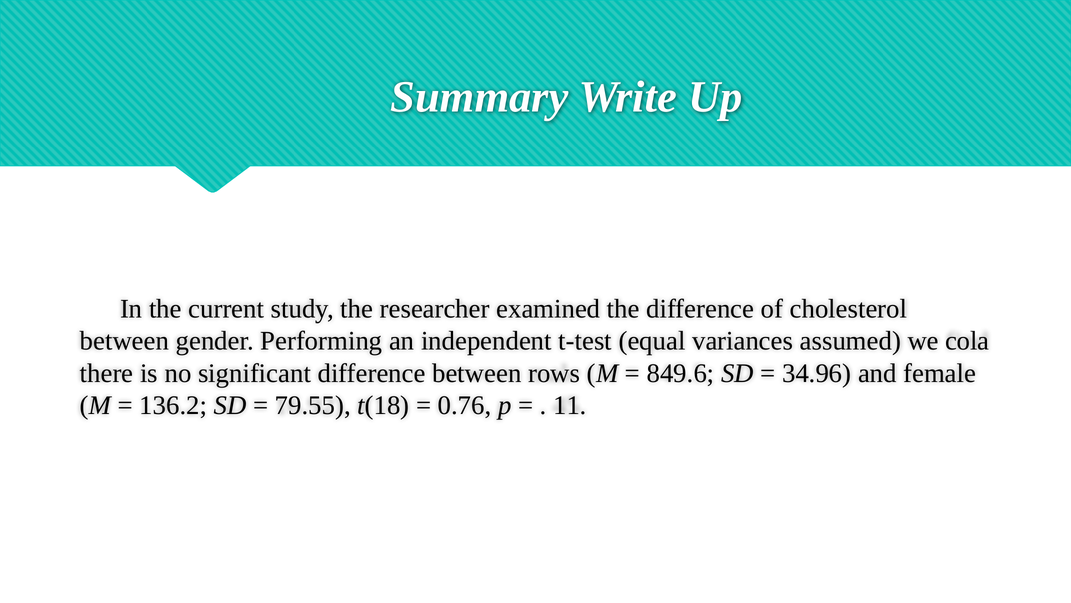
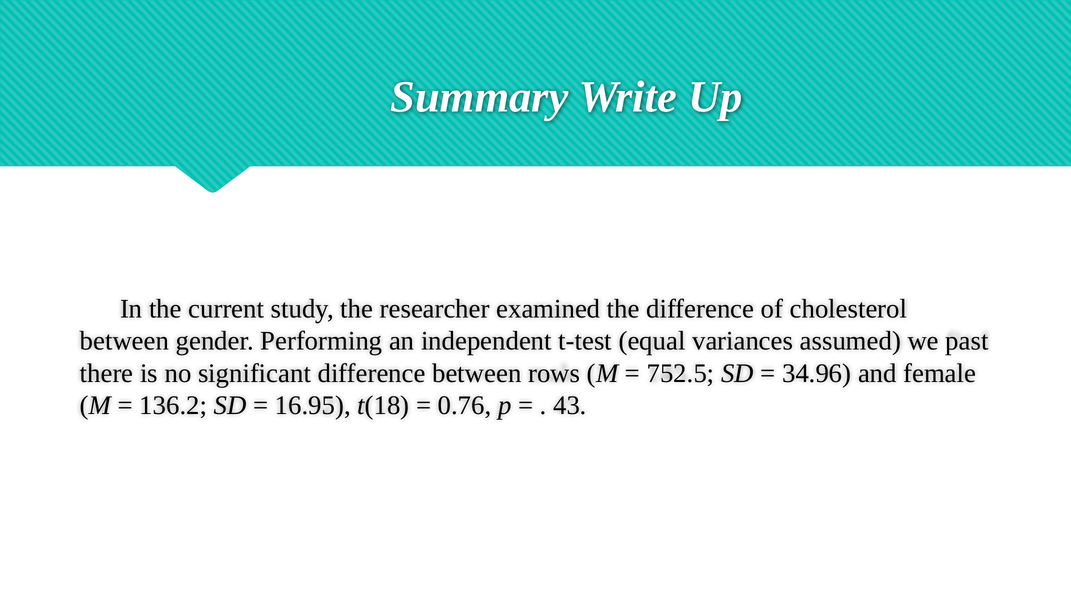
cola: cola -> past (967, 341)
849.6: 849.6 -> 752.5 (680, 373)
79.55: 79.55 -> 16.95 (313, 405)
11: 11 -> 43 (570, 405)
